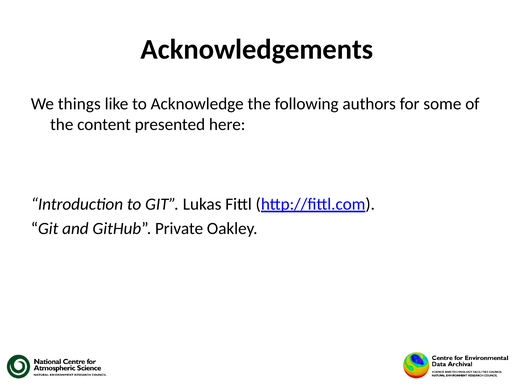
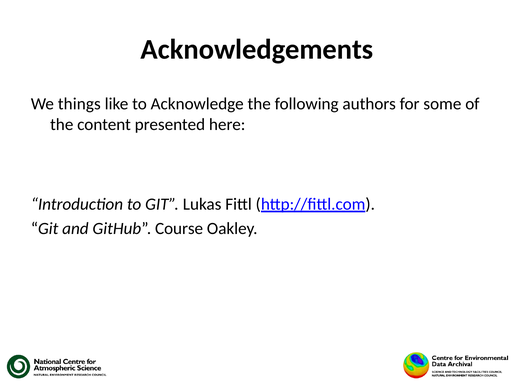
Private: Private -> Course (179, 229)
